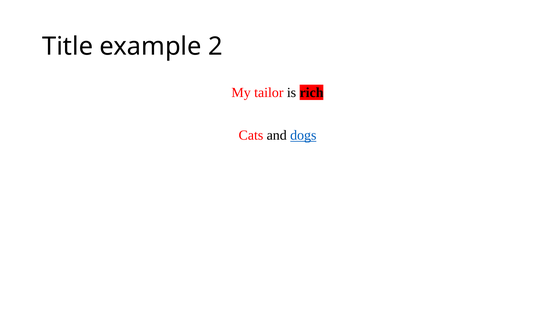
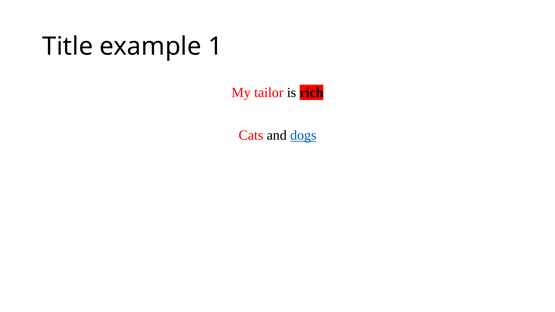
2: 2 -> 1 (215, 46)
